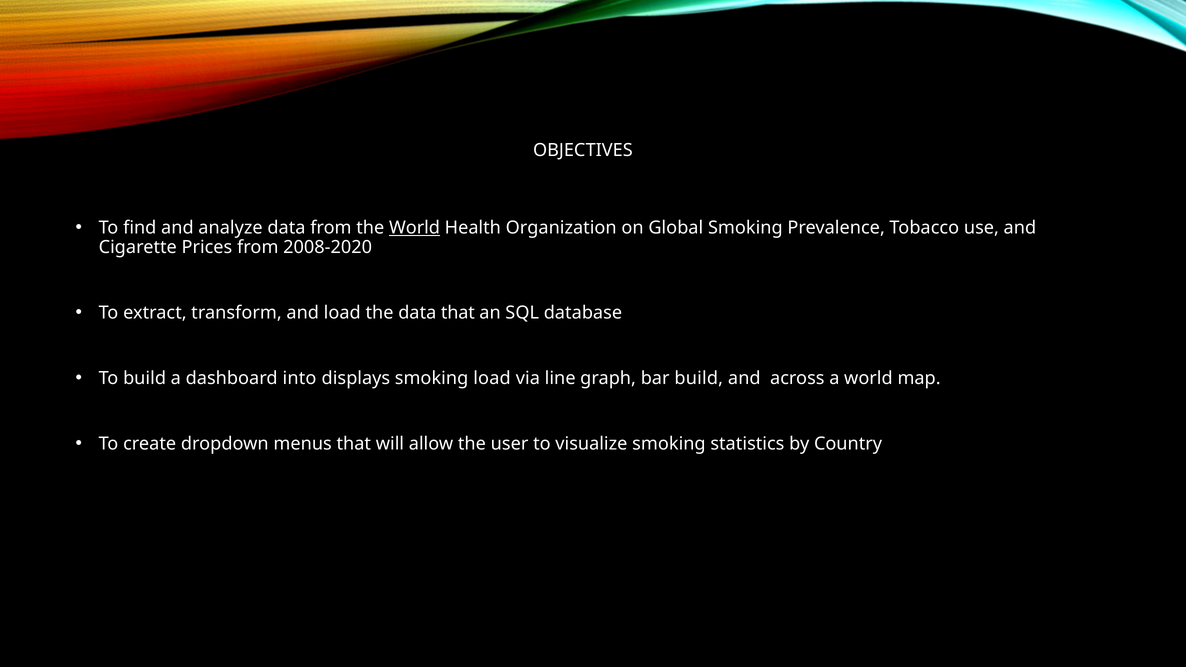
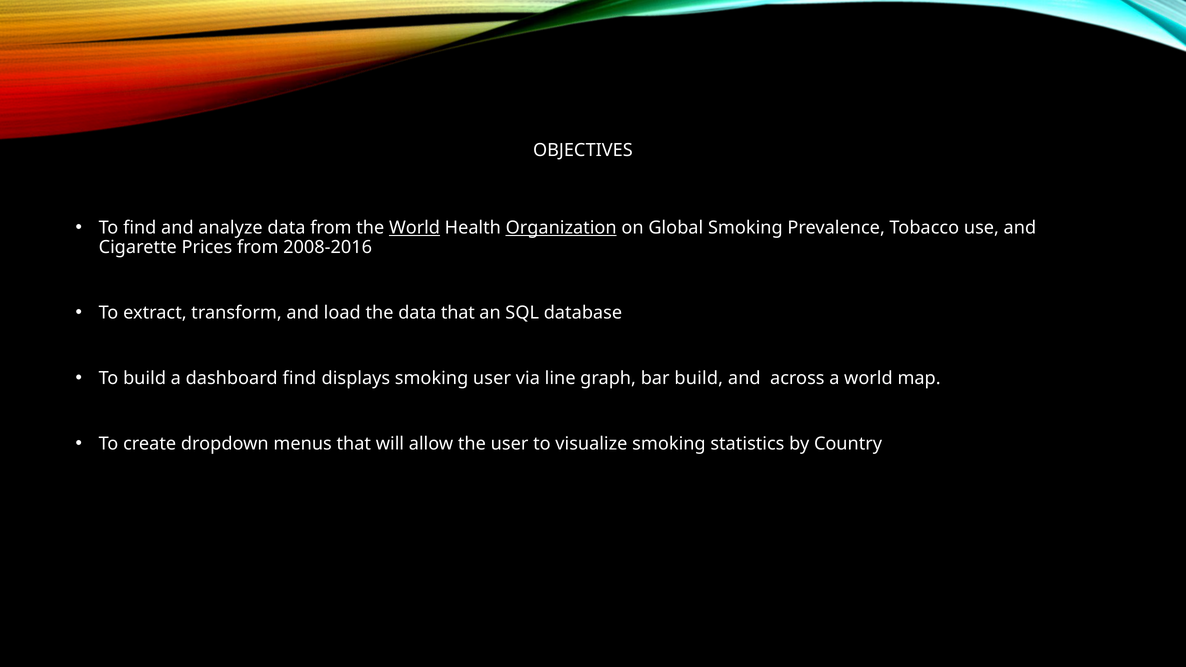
Organization underline: none -> present (561, 228)
2008-2020: 2008-2020 -> 2008-2016 (328, 247)
dashboard into: into -> find (299, 378)
smoking load: load -> user (492, 378)
